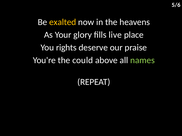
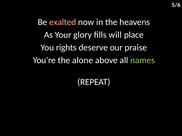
exalted colour: yellow -> pink (63, 22)
live: live -> will (115, 35)
could: could -> alone (83, 60)
